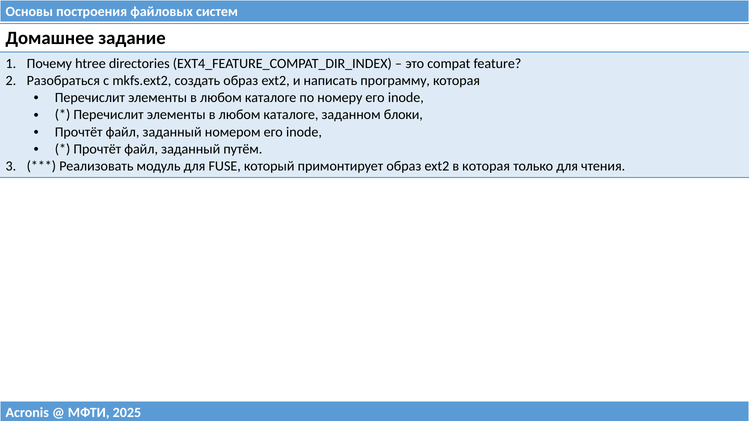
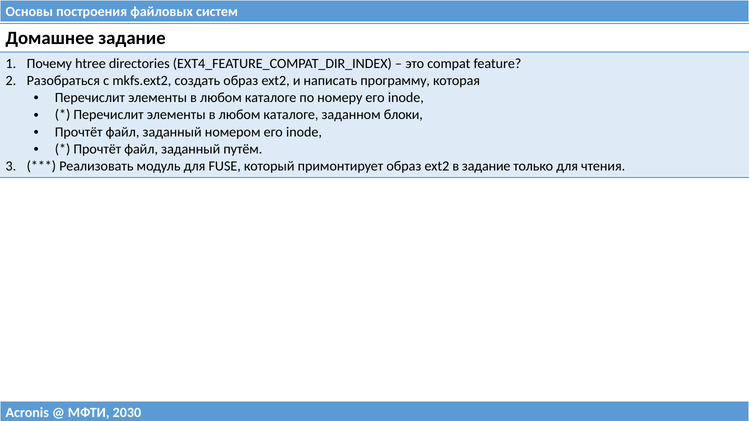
в которая: которая -> задание (486, 166)
2025: 2025 -> 2030 (127, 413)
